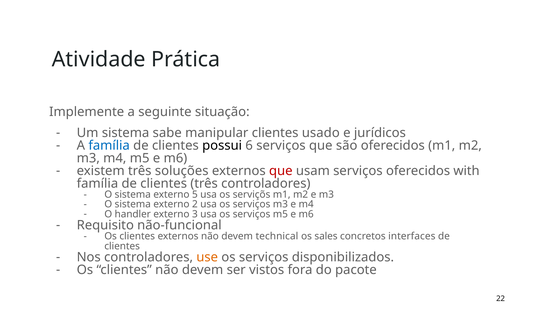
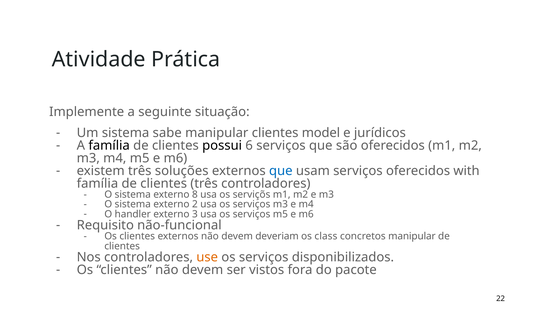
usado: usado -> model (321, 133)
família colour: blue -> black (109, 146)
que colour: red -> blue (281, 171)
5: 5 -> 8 (195, 195)
technical: technical -> deveriam (277, 237)
sales: sales -> class (326, 237)
concretos interfaces: interfaces -> manipular (412, 237)
